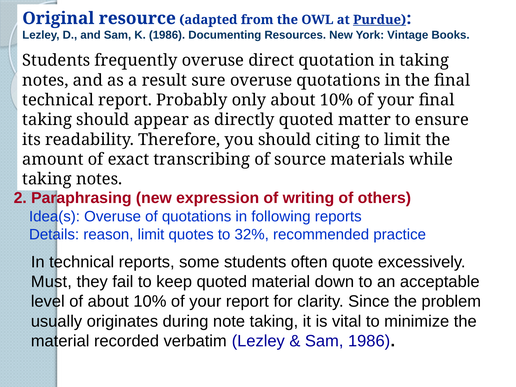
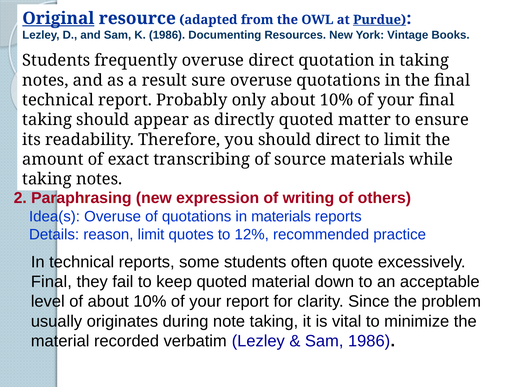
Original underline: none -> present (58, 18)
should citing: citing -> direct (338, 140)
in following: following -> materials (281, 216)
32%: 32% -> 12% (252, 235)
Must: Must -> Final (51, 282)
